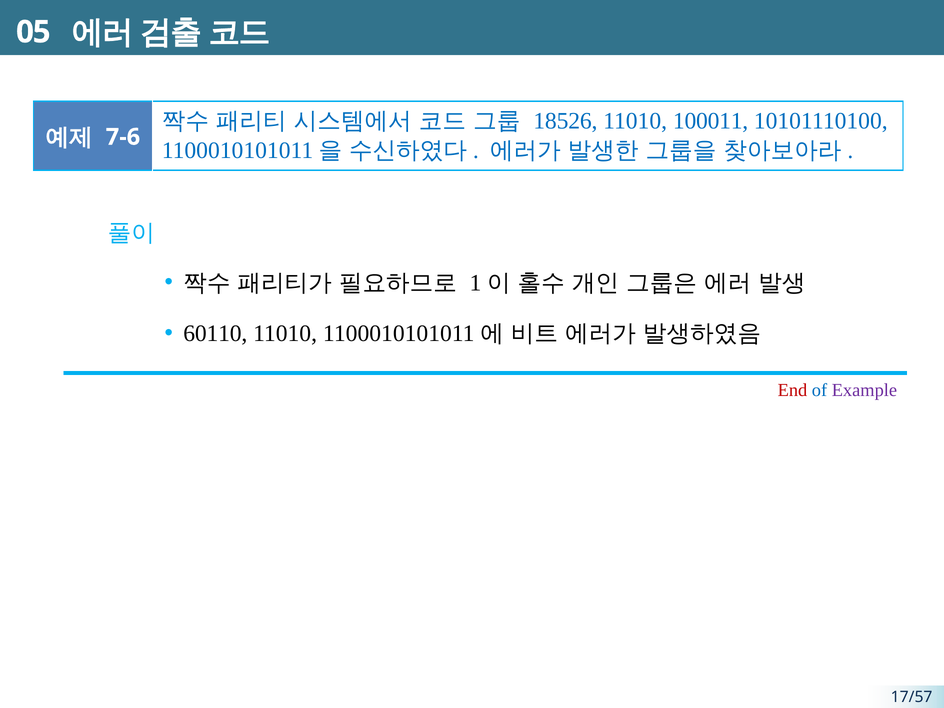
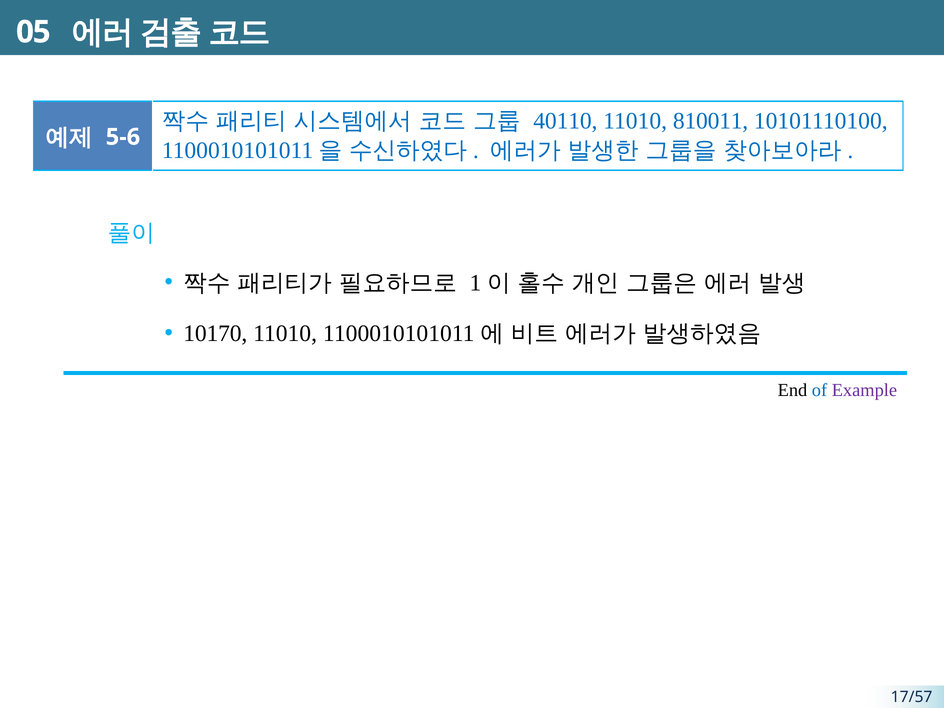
18526: 18526 -> 40110 (565, 121)
100011: 100011 -> 810011 (711, 121)
7-6: 7-6 -> 5-6 (123, 137)
60110: 60110 -> 10170 (215, 334)
End colour: red -> black (792, 390)
